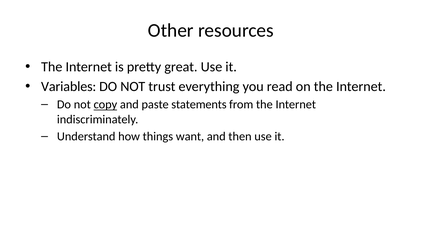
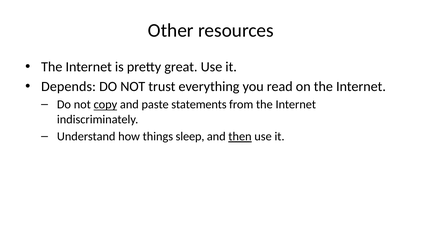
Variables: Variables -> Depends (69, 87)
want: want -> sleep (190, 137)
then underline: none -> present (240, 137)
